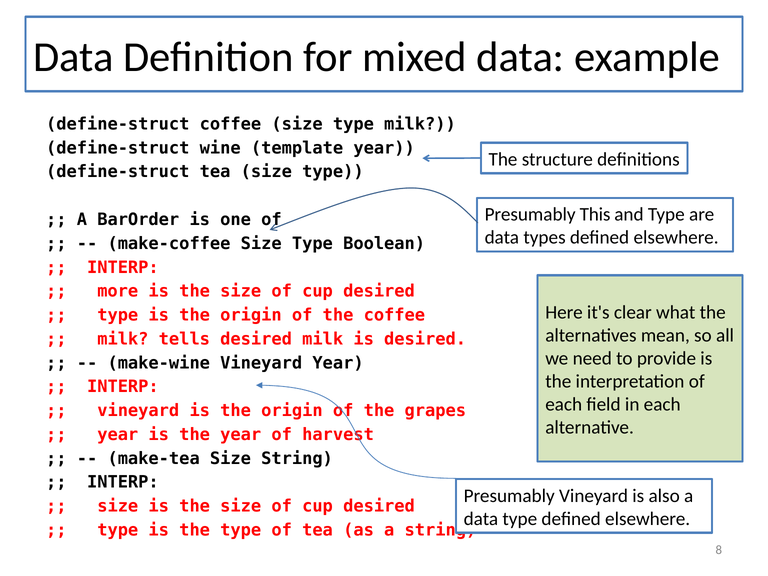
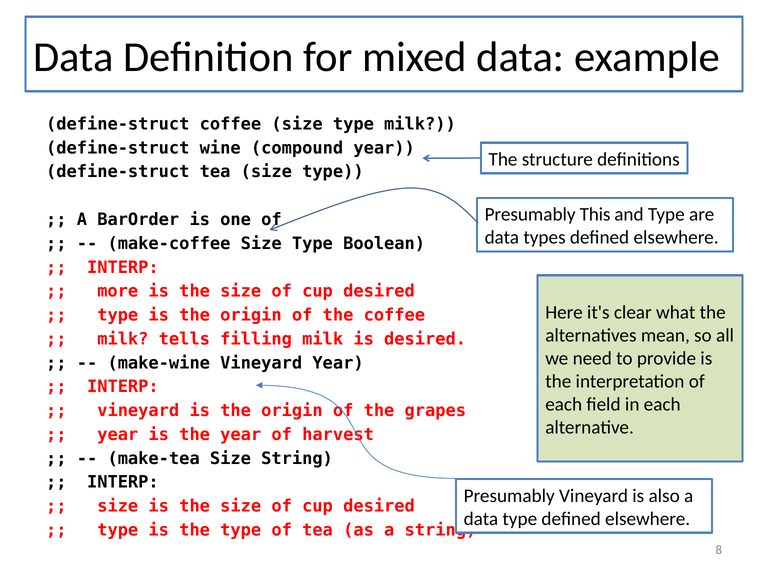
template: template -> compound (297, 148)
tells desired: desired -> filling (256, 339)
